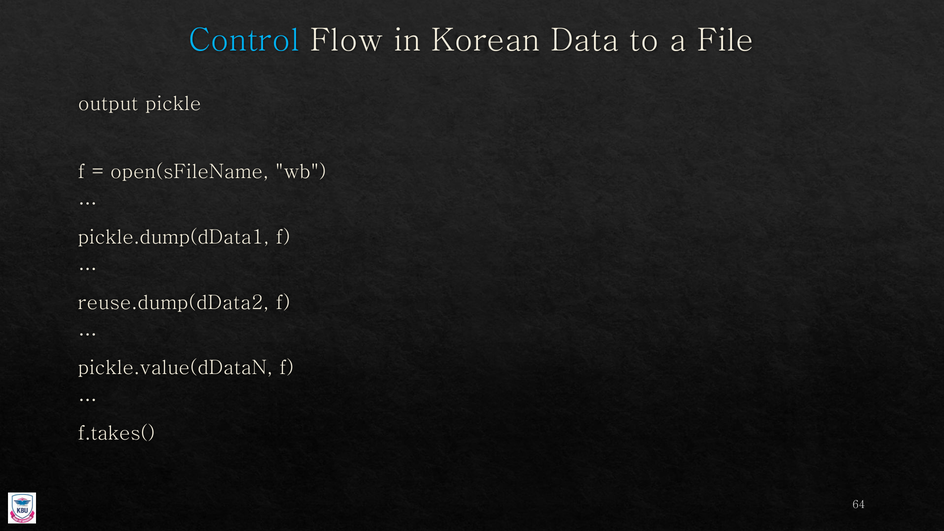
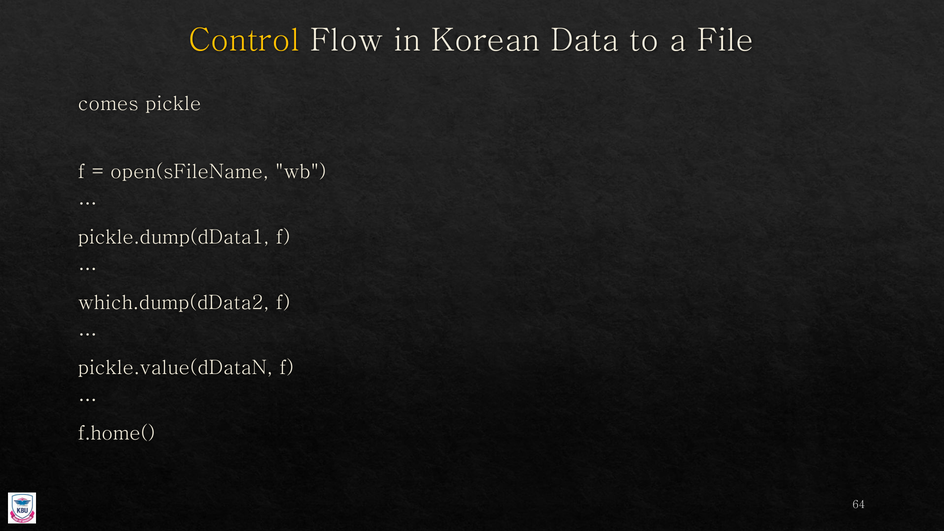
Control colour: light blue -> yellow (244, 40)
output: output -> comes (108, 104)
reuse.dump(dData2: reuse.dump(dData2 -> which.dump(dData2 (173, 303)
f.takes(: f.takes( -> f.home( (116, 433)
